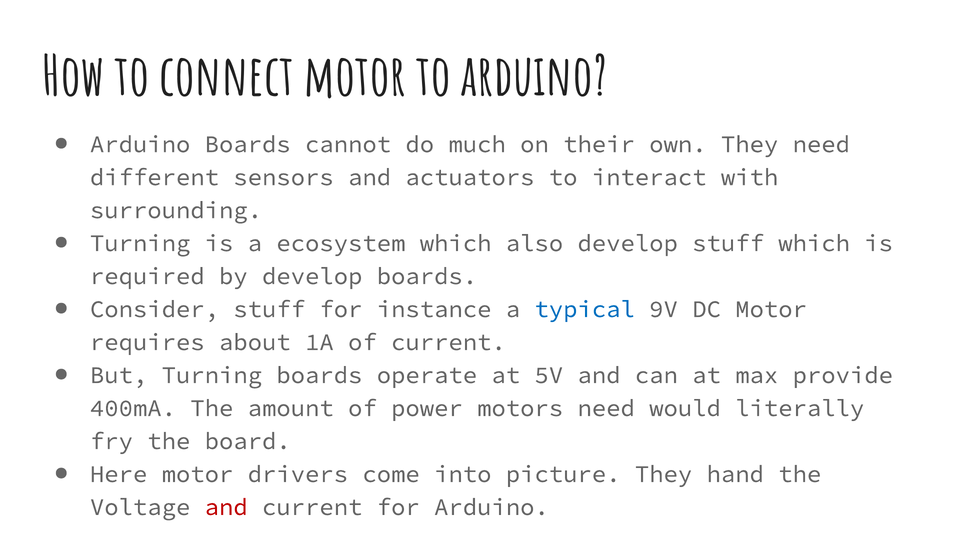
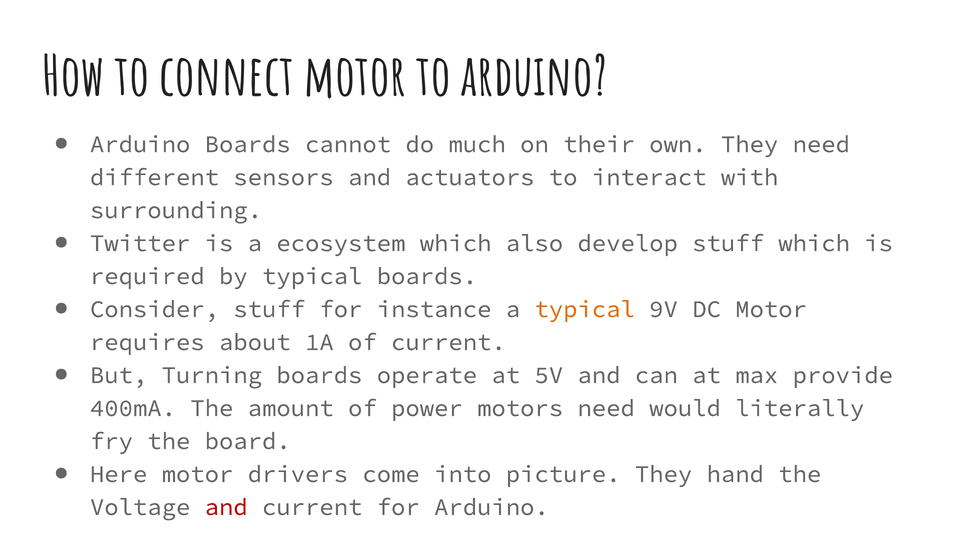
Turning: Turning -> Twitter (140, 243)
by develop: develop -> typical (312, 276)
typical colour: blue -> orange (585, 309)
